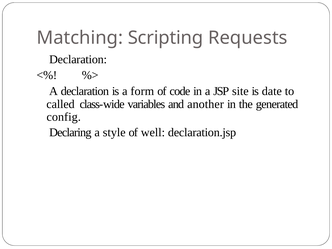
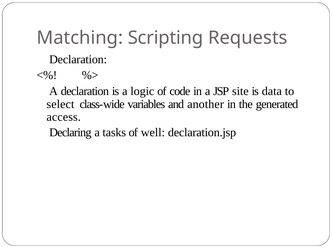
form: form -> logic (142, 91)
date: date -> data (272, 91)
called: called -> select (60, 104)
config: config -> access (64, 117)
style: style -> tasks (114, 133)
